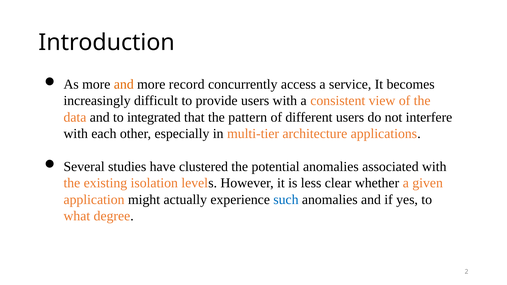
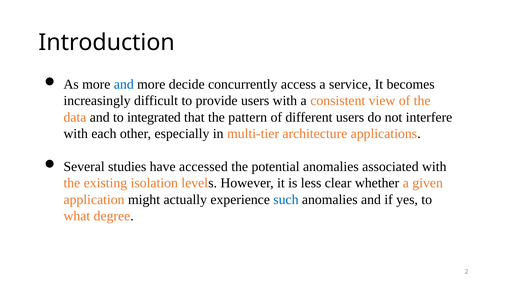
and colour: orange -> blue (124, 84)
record: record -> decide (187, 84)
clustered: clustered -> accessed (203, 167)
